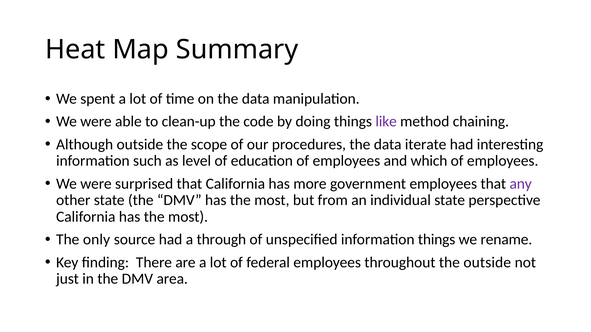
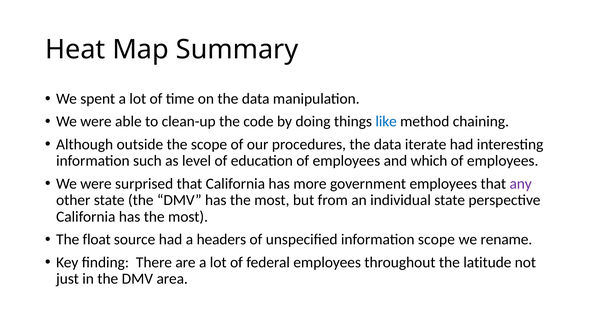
like colour: purple -> blue (386, 122)
only: only -> float (97, 240)
through: through -> headers (221, 240)
information things: things -> scope (436, 240)
the outside: outside -> latitude (487, 263)
